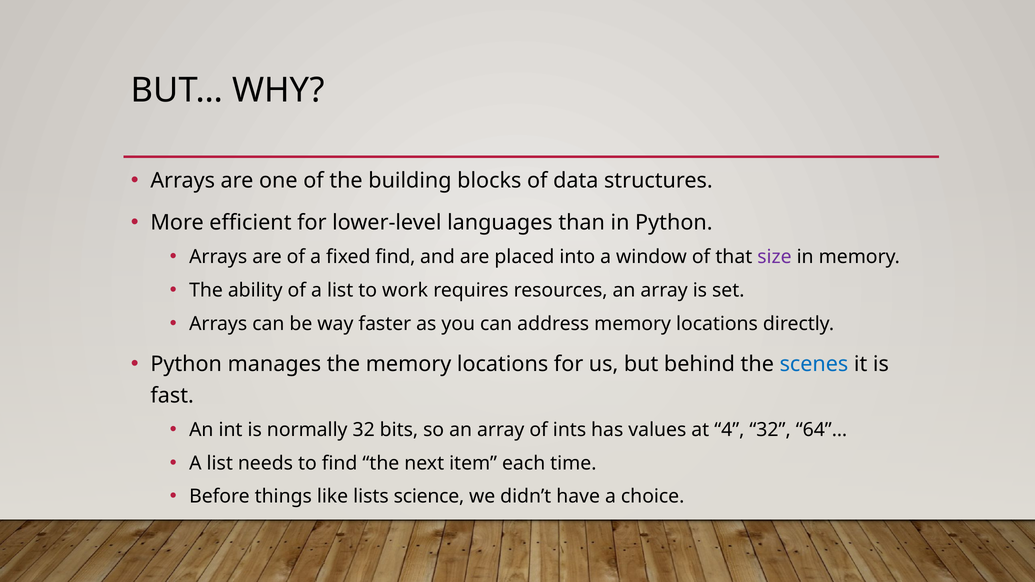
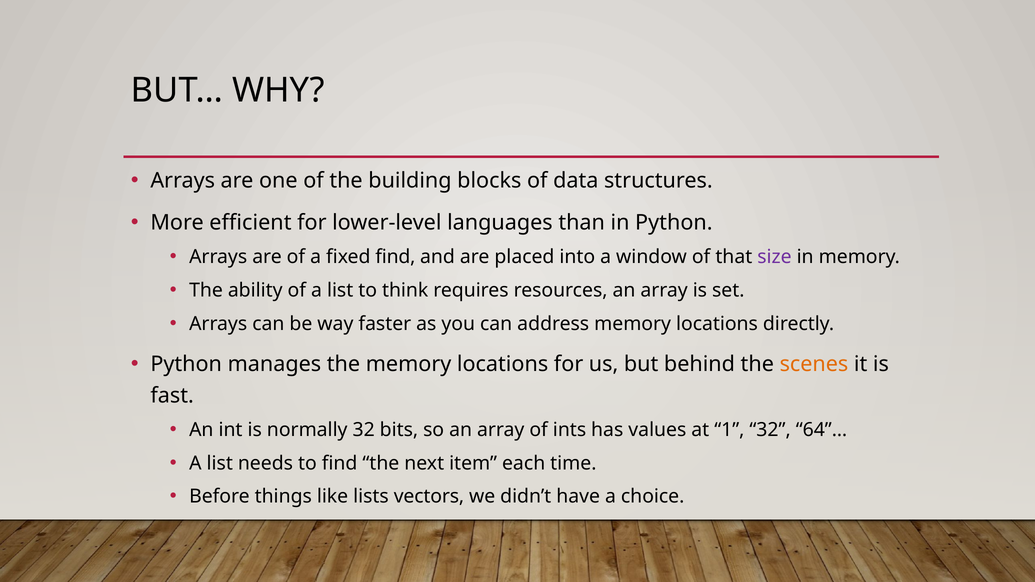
work: work -> think (405, 290)
scenes colour: blue -> orange (814, 364)
4: 4 -> 1 (729, 430)
science: science -> vectors (429, 497)
